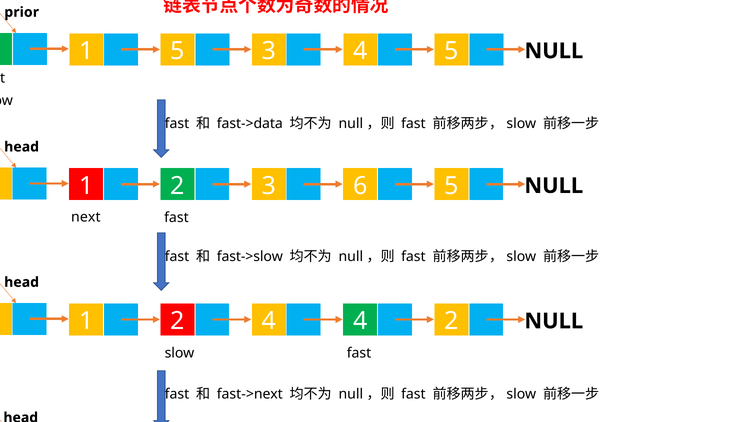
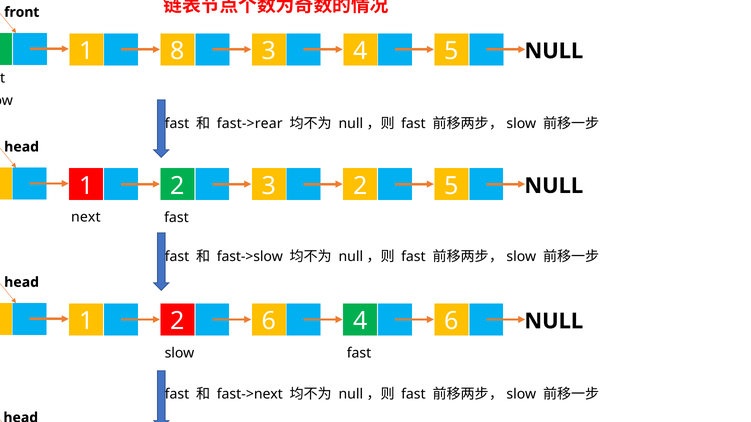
prior: prior -> front (22, 12)
1 5: 5 -> 8 (178, 51)
fast->data: fast->data -> fast->rear (250, 124)
3 6: 6 -> 2 (360, 186)
2 4: 4 -> 6 (269, 322)
4 2: 2 -> 6 (452, 322)
